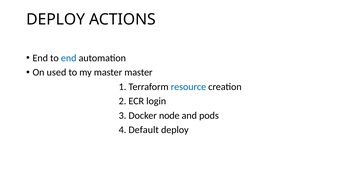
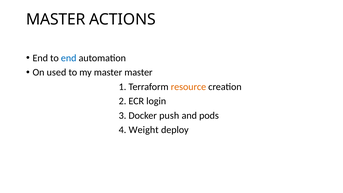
DEPLOY: DEPLOY -> MASTER (56, 19)
resource colour: blue -> orange (188, 87)
node: node -> push (169, 116)
Default: Default -> Weight (144, 130)
